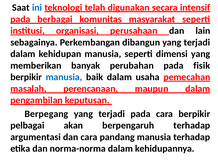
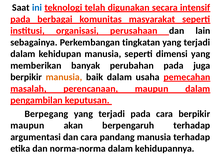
dibangun: dibangun -> tingkatan (141, 42)
fisik: fisik -> juga (202, 66)
manusia colour: blue -> orange (64, 77)
pelbagai: pelbagai -> maupun (27, 126)
